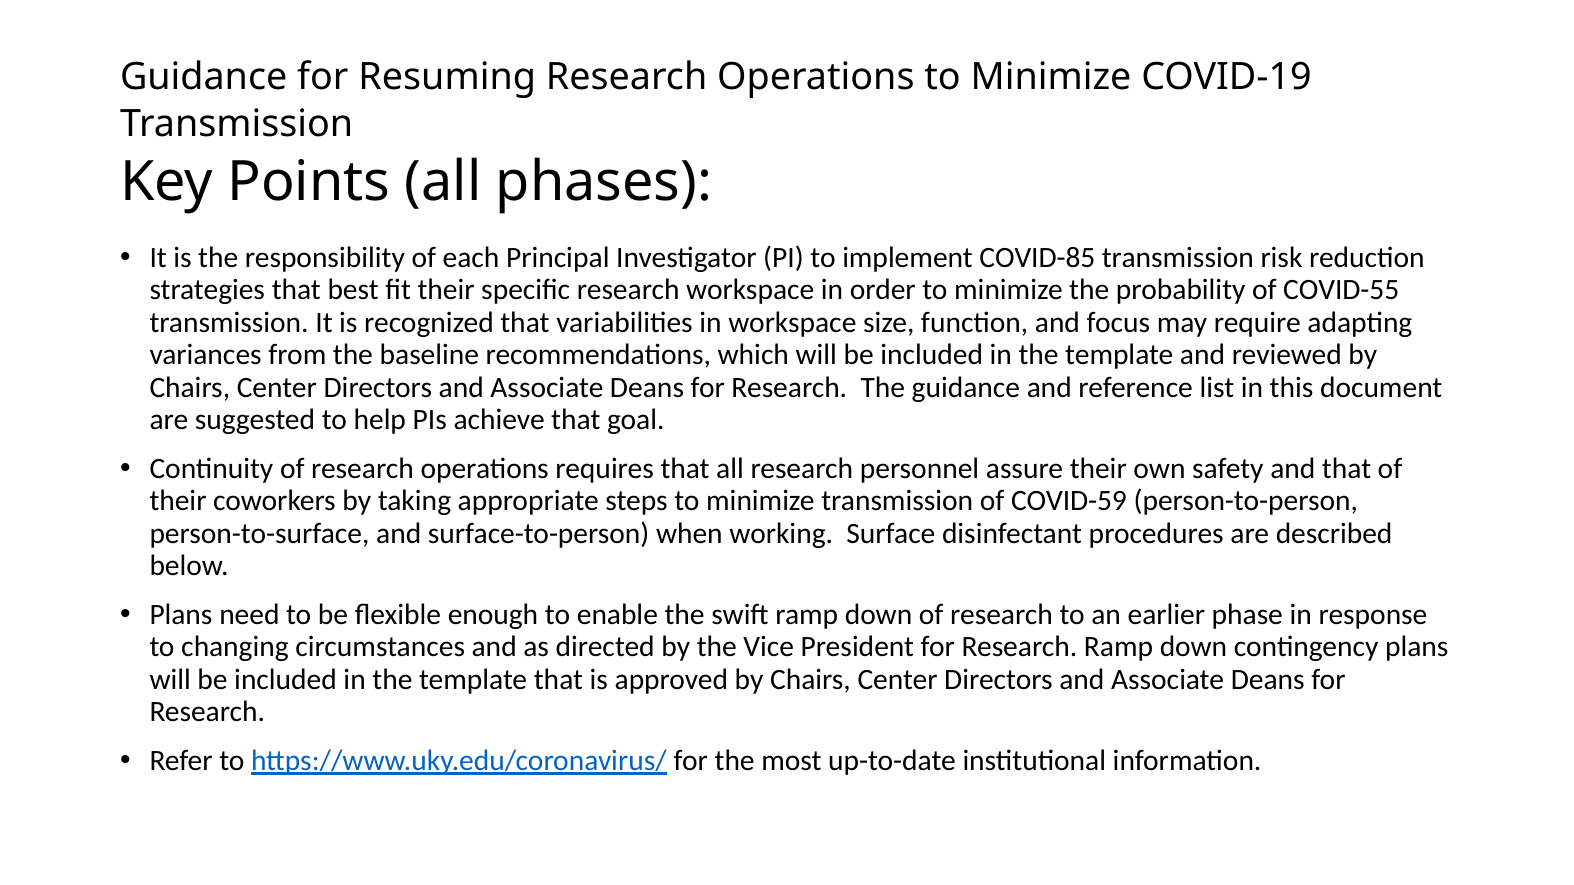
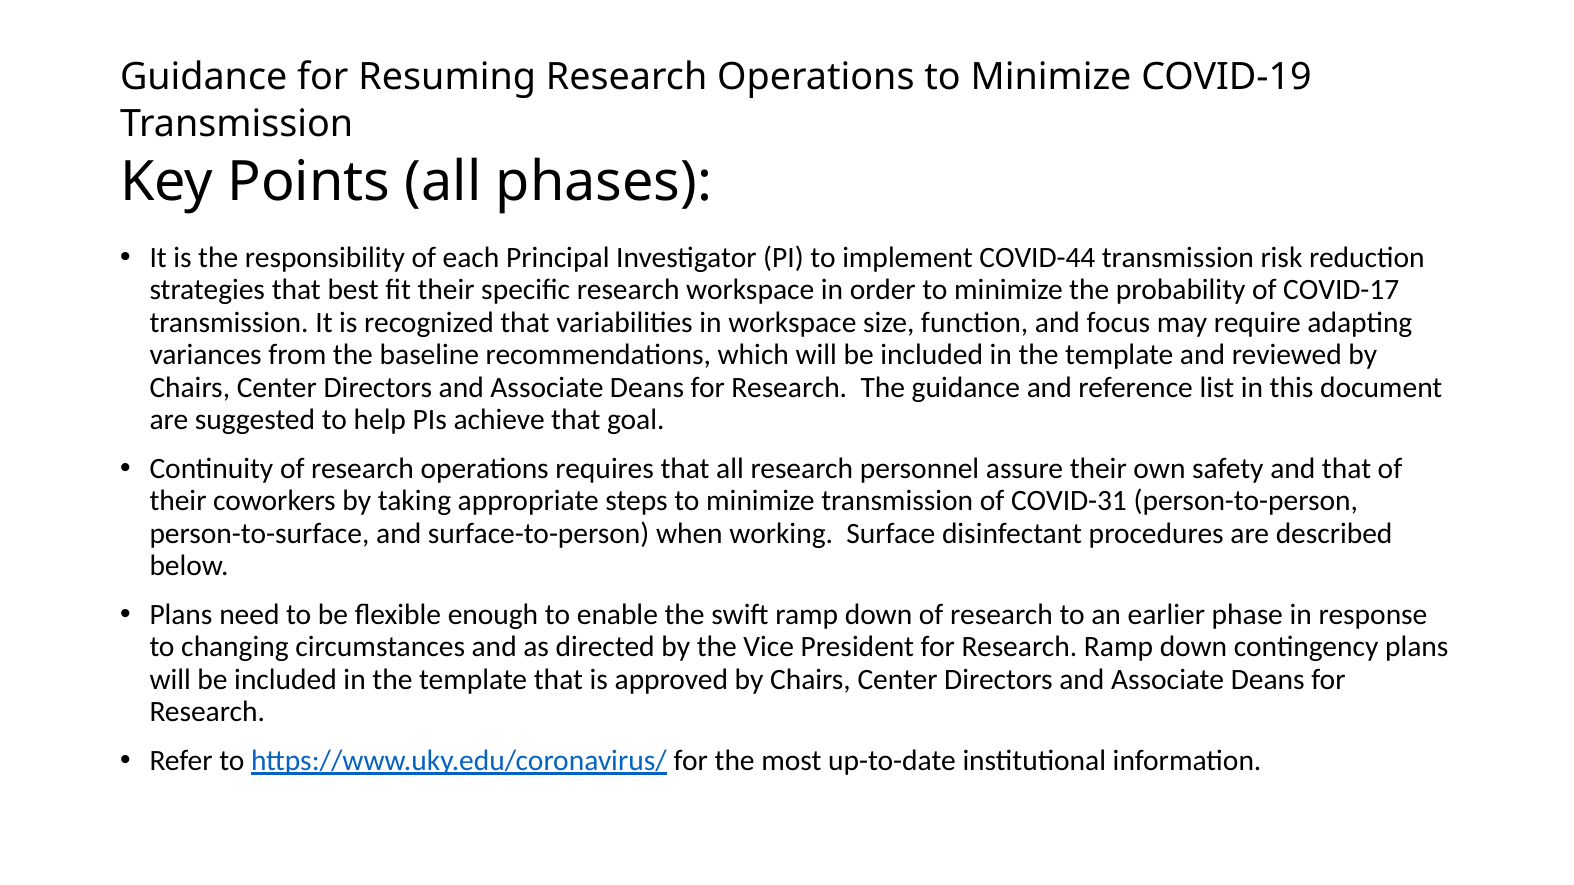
COVID-85: COVID-85 -> COVID-44 (1037, 258)
COVID-55: COVID-55 -> COVID-17 (1341, 290)
COVID-59: COVID-59 -> COVID-31 (1069, 501)
